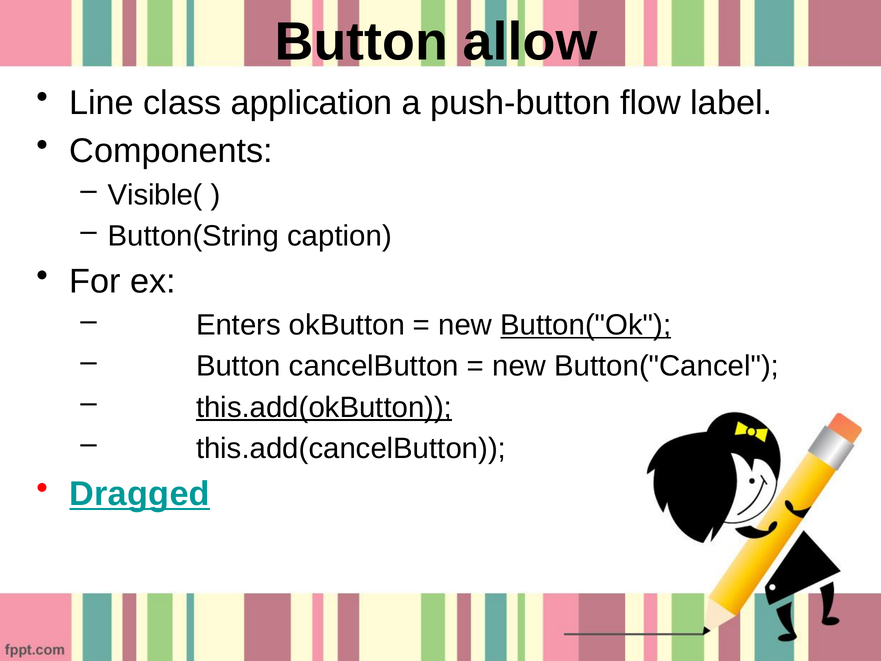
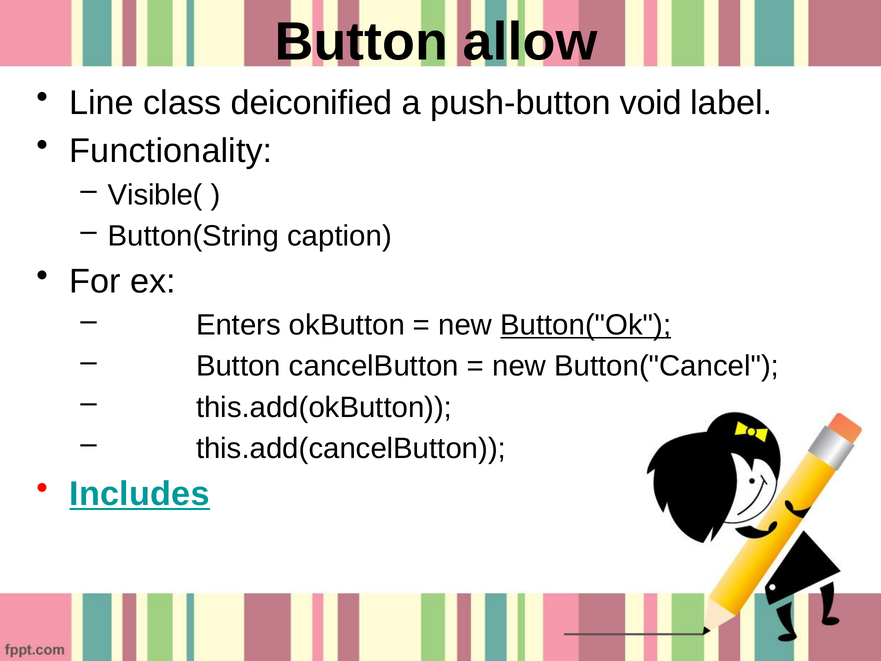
application: application -> deiconified (312, 103)
flow: flow -> void (651, 103)
Components: Components -> Functionality (171, 151)
this.add(okButton underline: present -> none (324, 407)
Dragged: Dragged -> Includes (140, 494)
